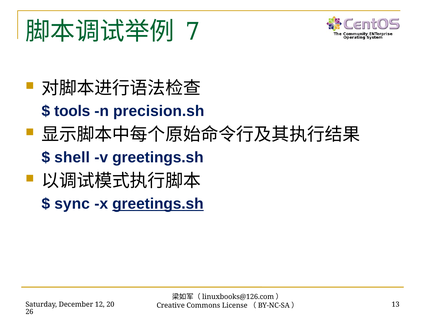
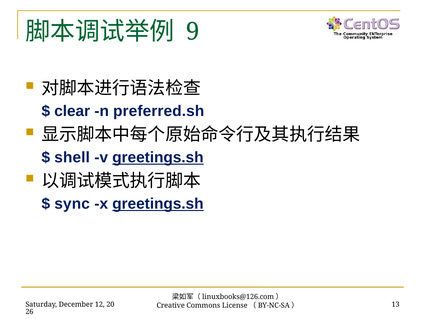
7: 7 -> 9 (193, 32)
tools: tools -> clear (72, 111)
precision.sh: precision.sh -> preferred.sh (159, 111)
greetings.sh underline: none -> present (158, 157)
